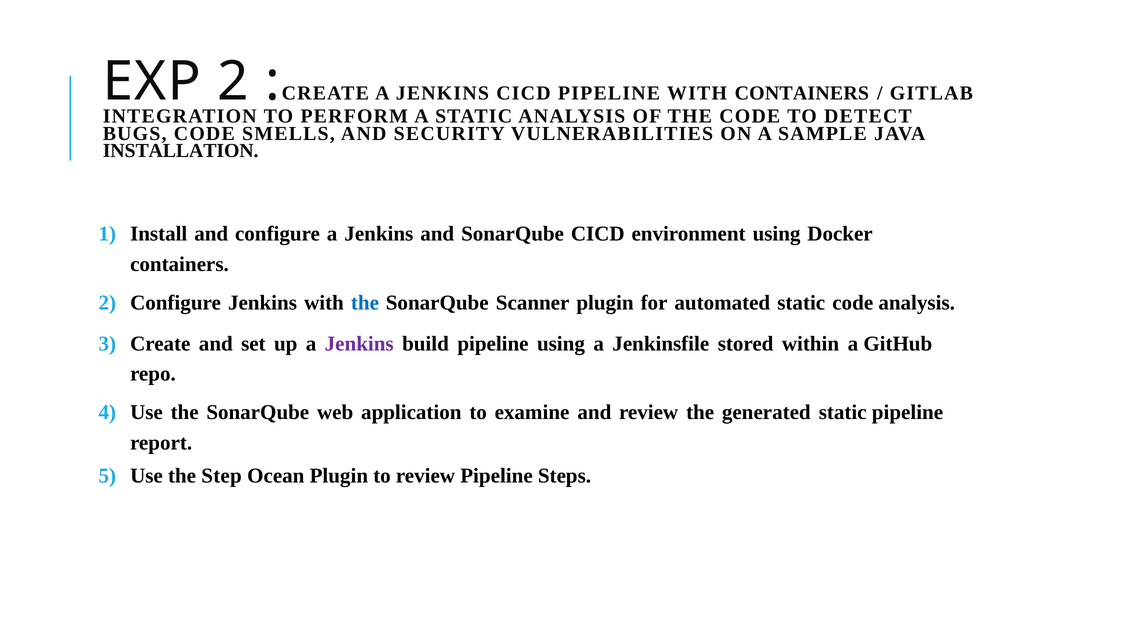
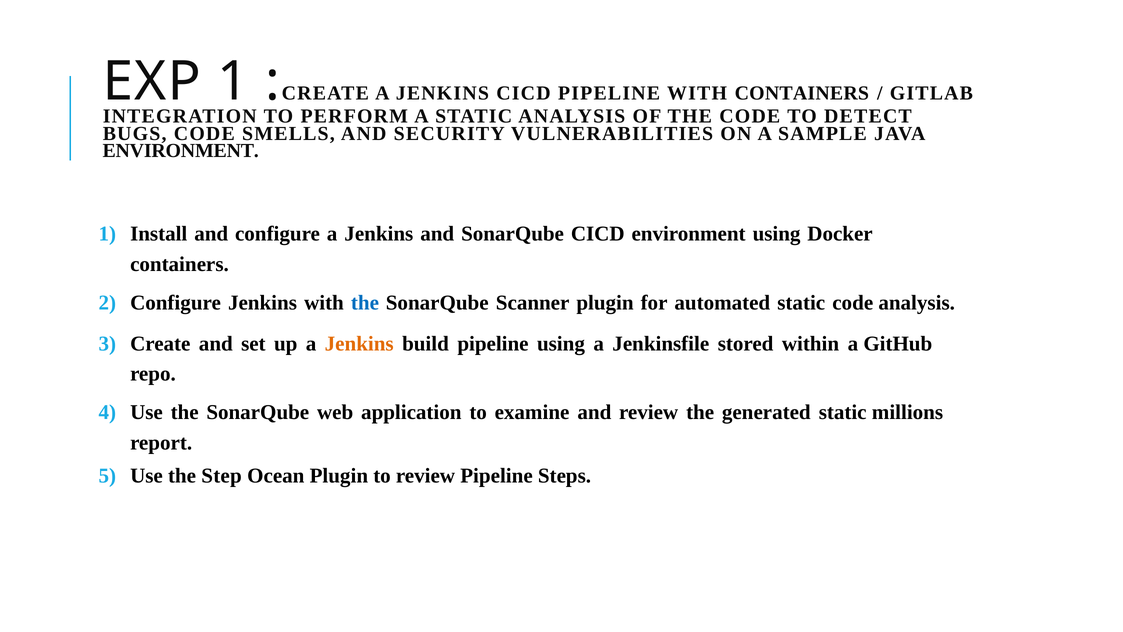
2: 2 -> 1 (233, 81)
INSTALLATION: INSTALLATION -> ENVIRONMENT (181, 151)
Jenkins colour: purple -> orange (359, 344)
static pipeline: pipeline -> millions (907, 412)
